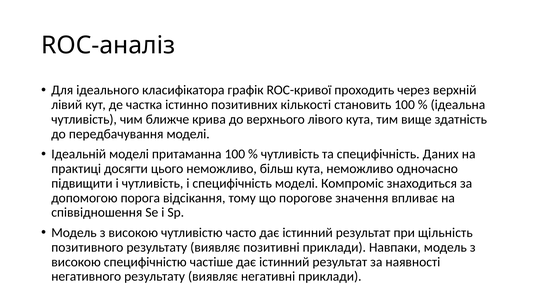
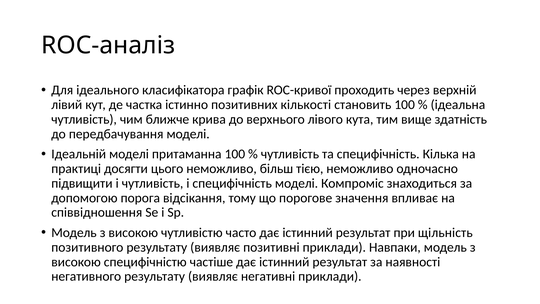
Даних: Даних -> Кілька (441, 154)
більш кута: кута -> тією (310, 169)
